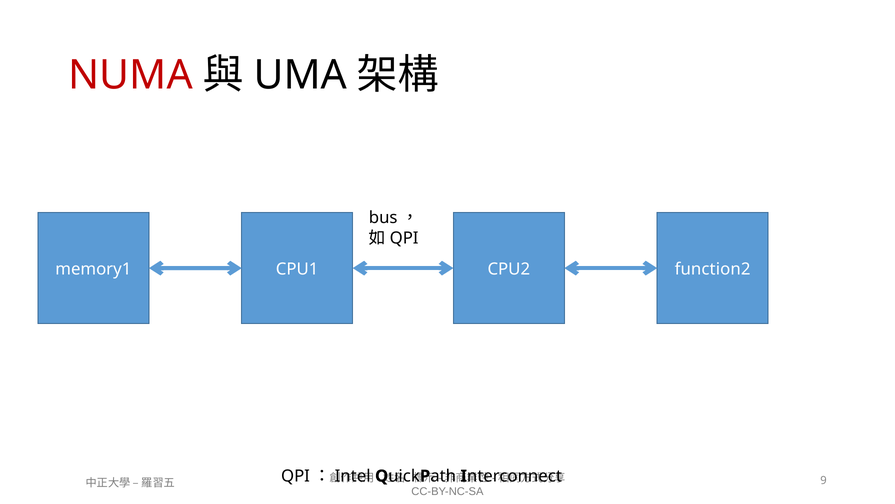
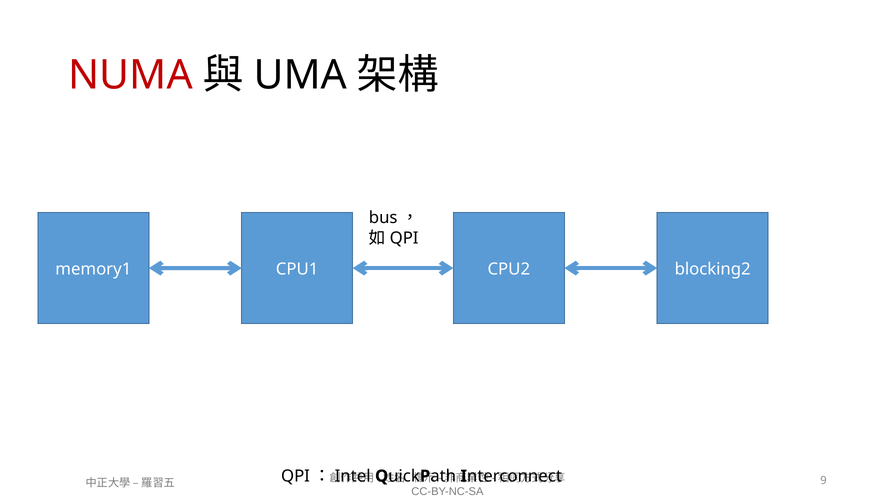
function2: function2 -> blocking2 (713, 269)
